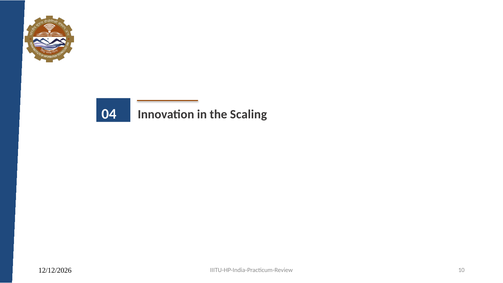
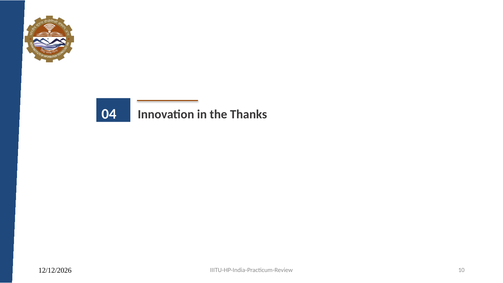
Scaling: Scaling -> Thanks (249, 114)
